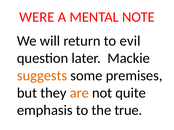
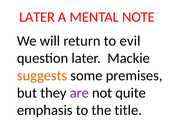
WERE: WERE -> LATER (37, 17)
are colour: orange -> purple (79, 93)
true: true -> title (128, 111)
